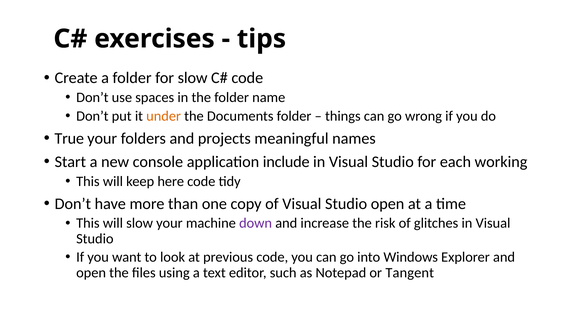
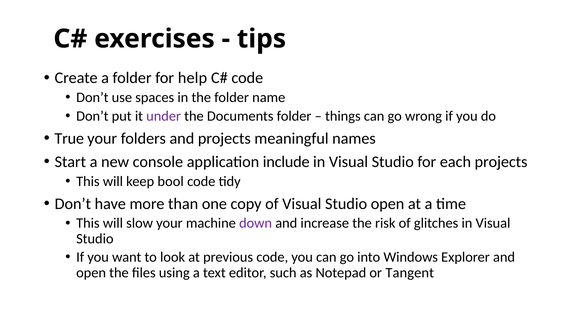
for slow: slow -> help (192, 78)
under colour: orange -> purple (164, 116)
each working: working -> projects (501, 162)
here: here -> bool (171, 182)
